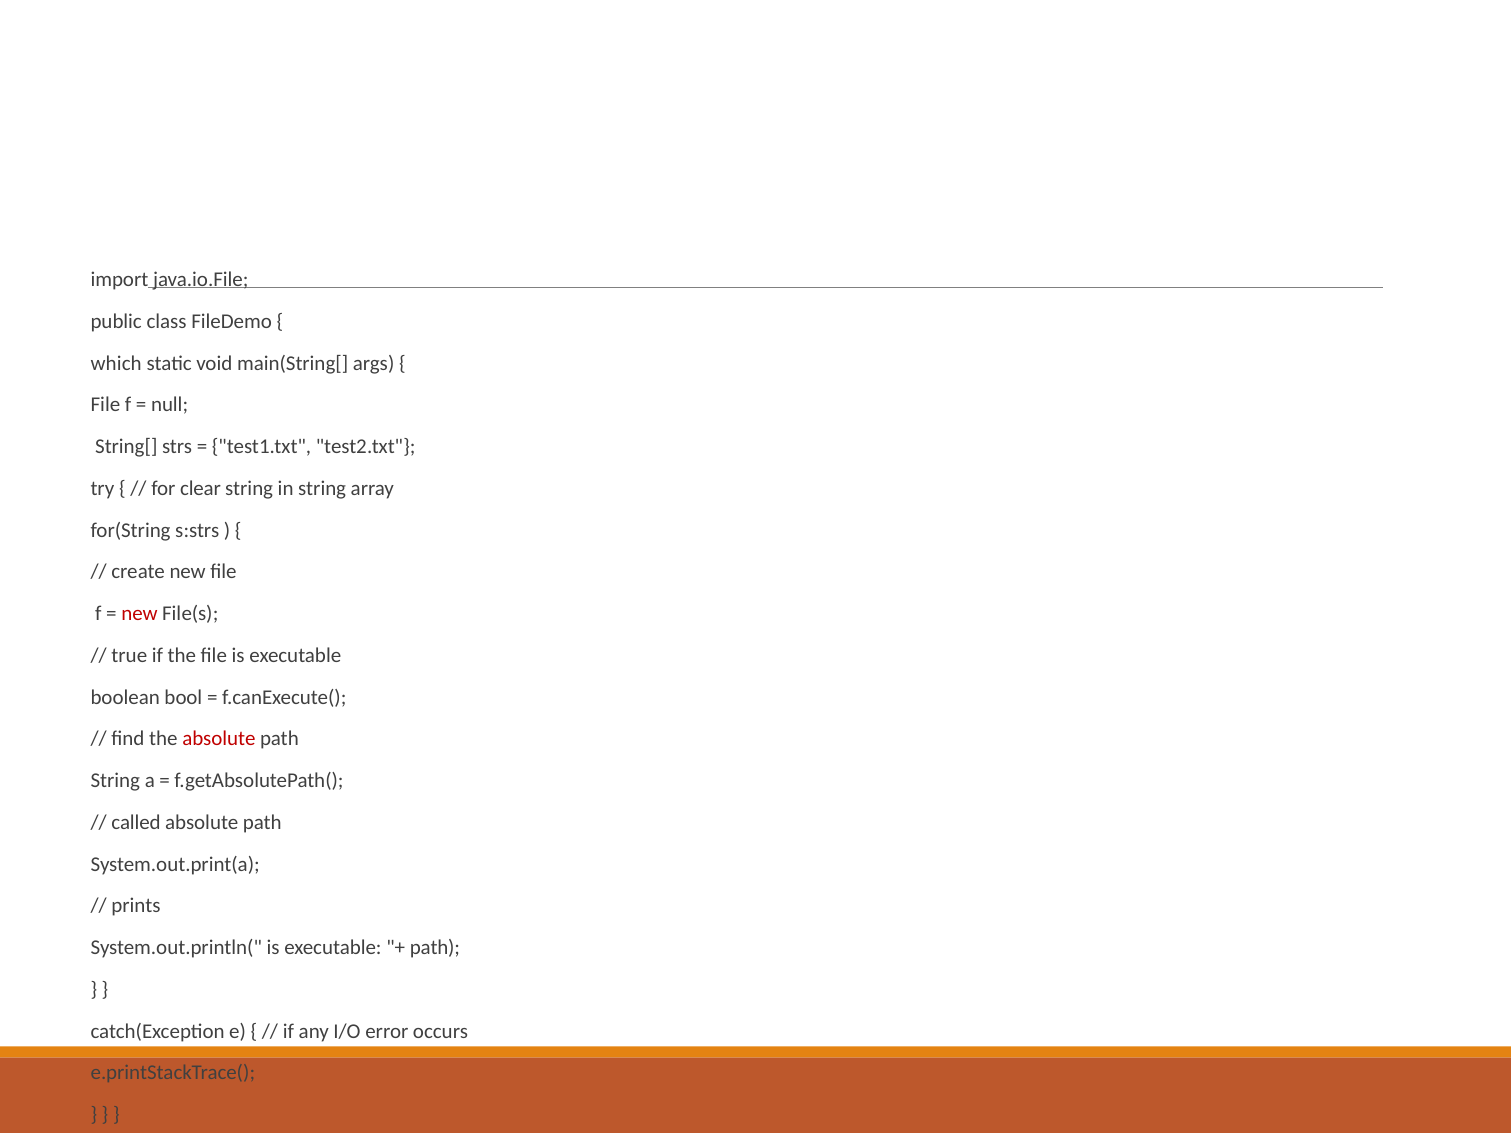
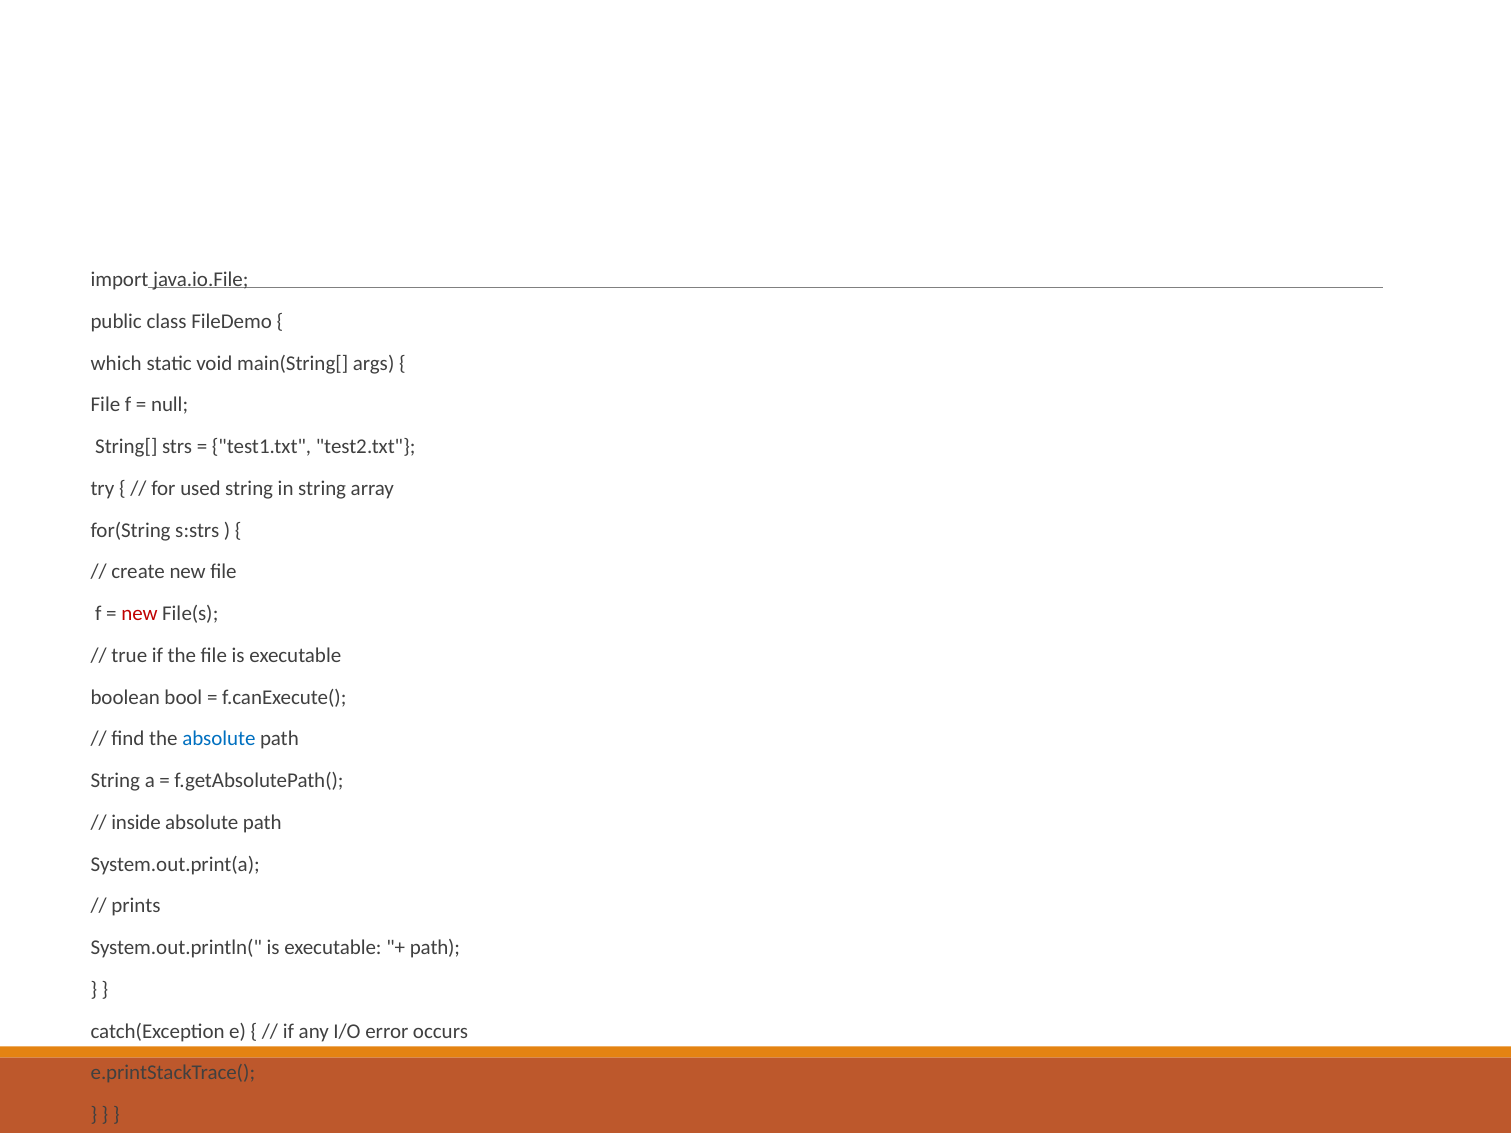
clear: clear -> used (200, 489)
absolute colour: red -> blue (219, 739)
called: called -> inside (136, 823)
